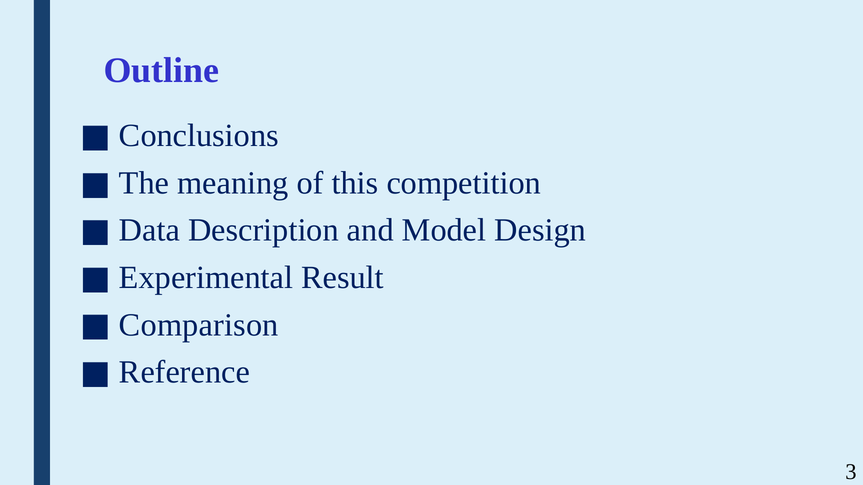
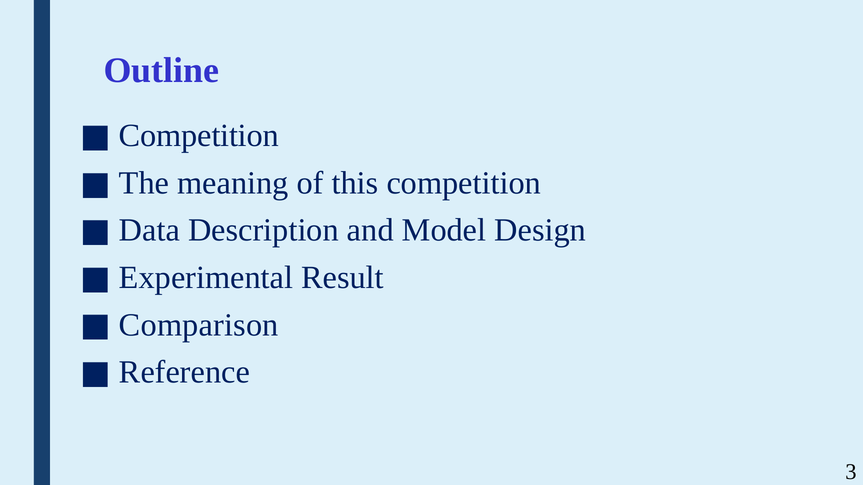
Conclusions: Conclusions -> Competition (199, 136)
